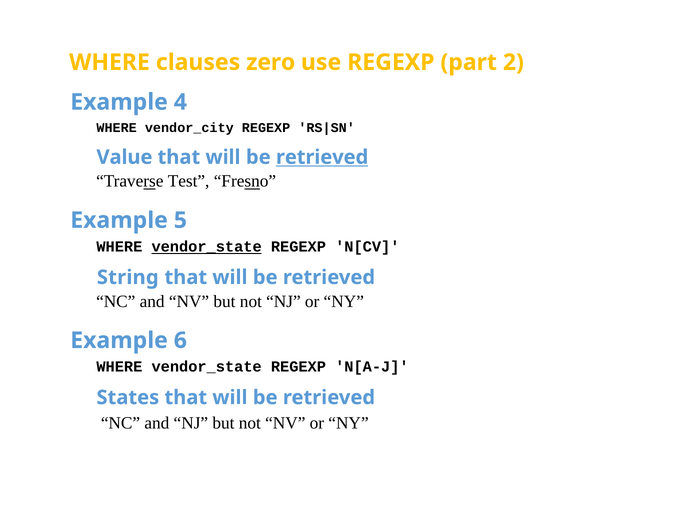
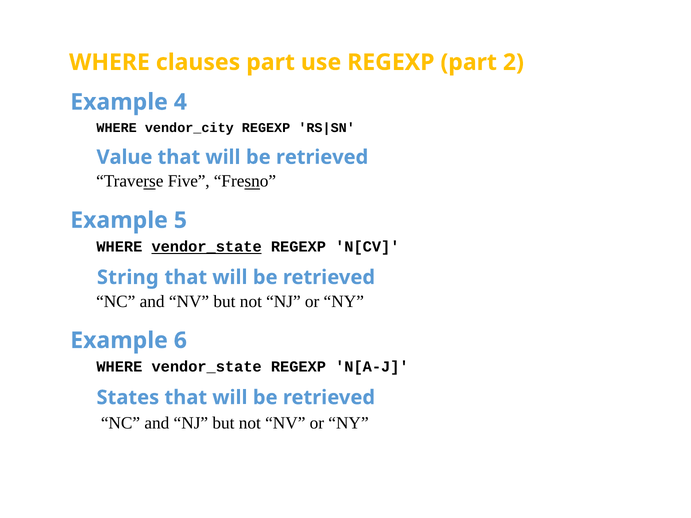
clauses zero: zero -> part (271, 62)
retrieved underline: present -> none (322, 157)
Test: Test -> Five (189, 181)
